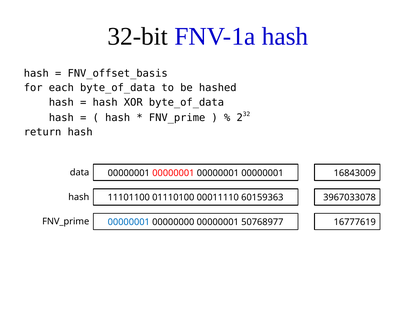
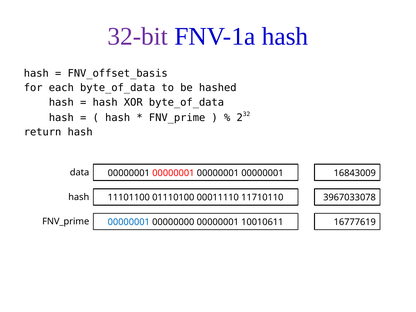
32-bit colour: black -> purple (138, 37)
60159363: 60159363 -> 11710110 (262, 198)
50768977: 50768977 -> 10010611 (262, 222)
